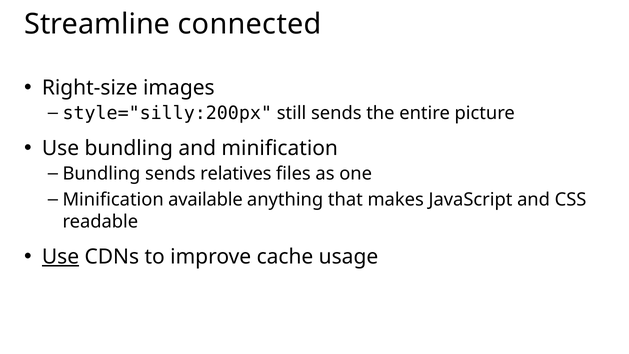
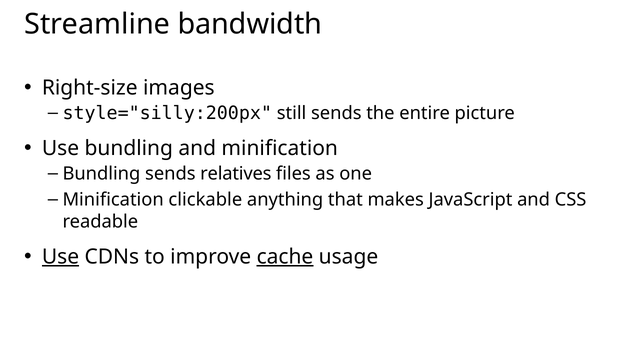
connected: connected -> bandwidth (250, 24)
available: available -> clickable (205, 200)
cache underline: none -> present (285, 257)
